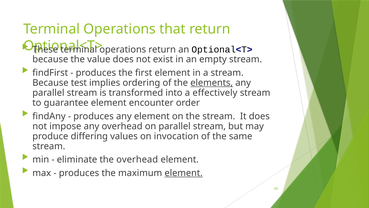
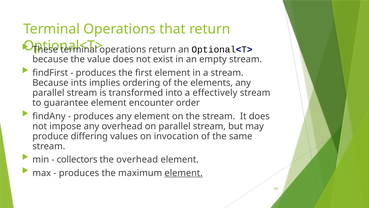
test: test -> ints (79, 83)
elements underline: present -> none (212, 83)
eliminate: eliminate -> collectors (77, 159)
